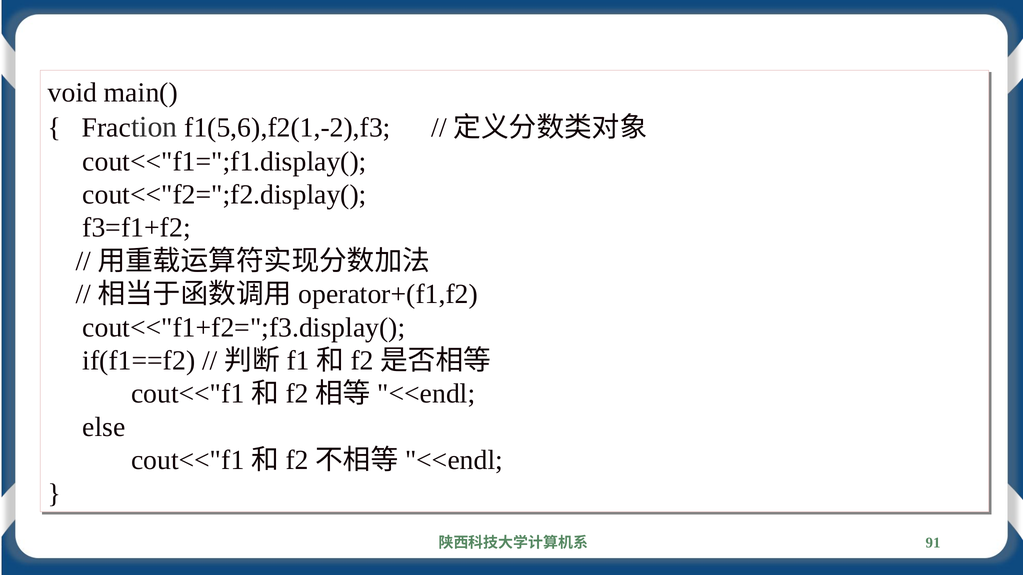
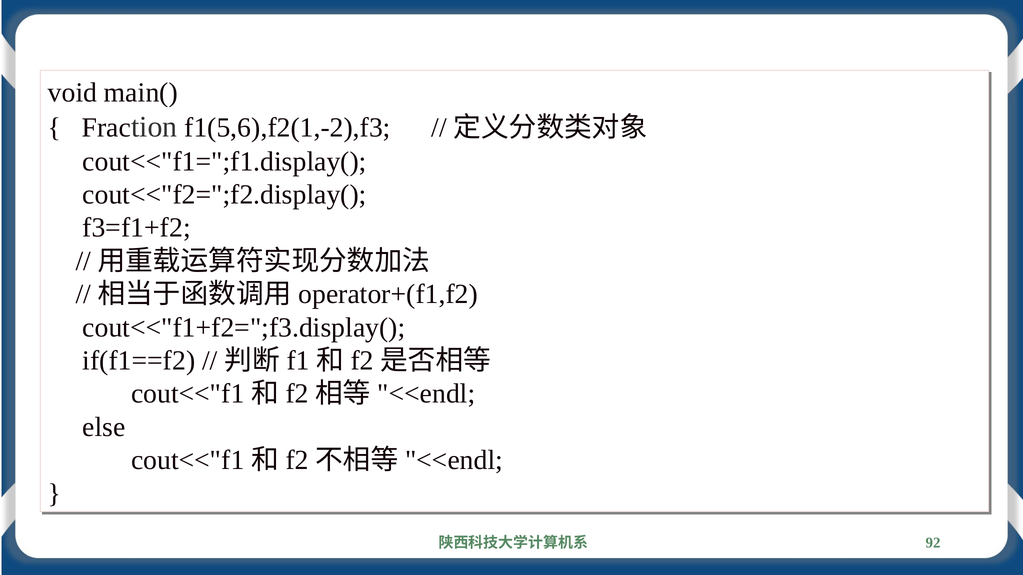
91: 91 -> 92 (933, 543)
